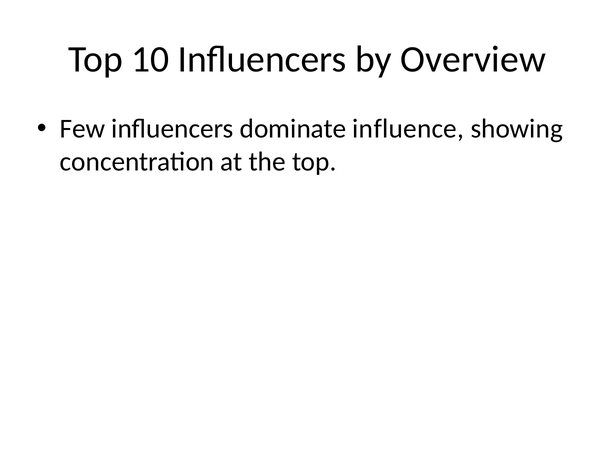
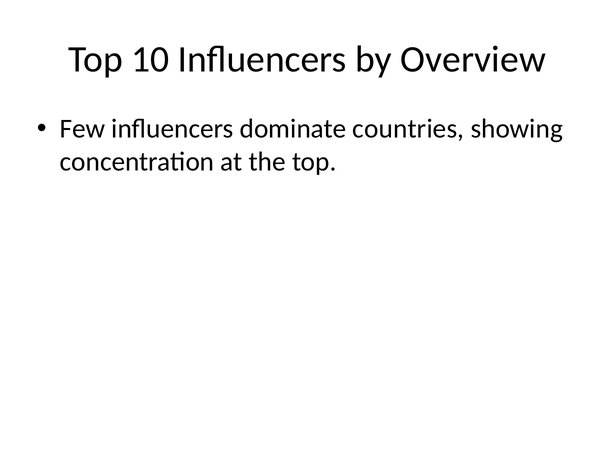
influence: influence -> countries (408, 129)
